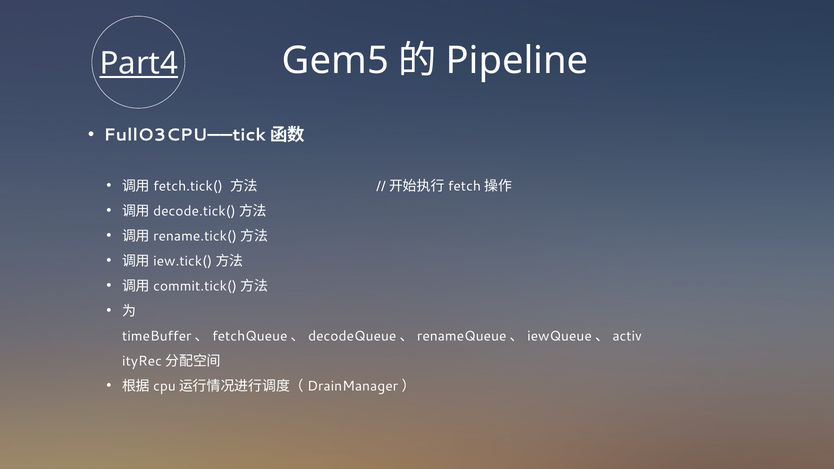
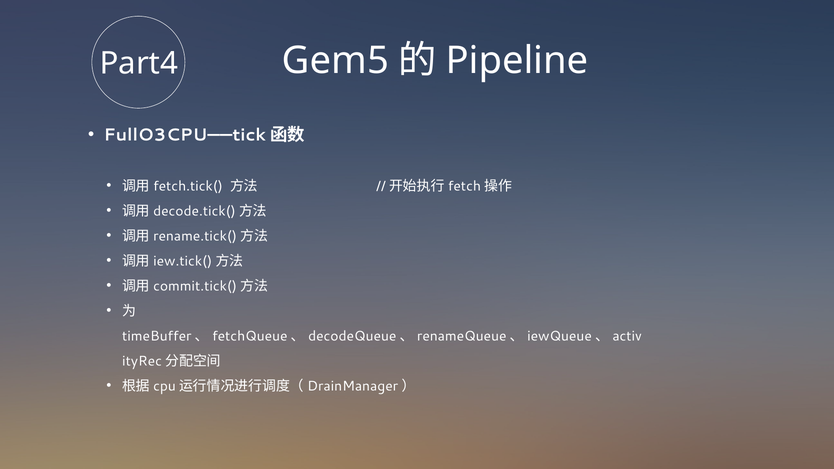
Part4 underline: present -> none (139, 63)
